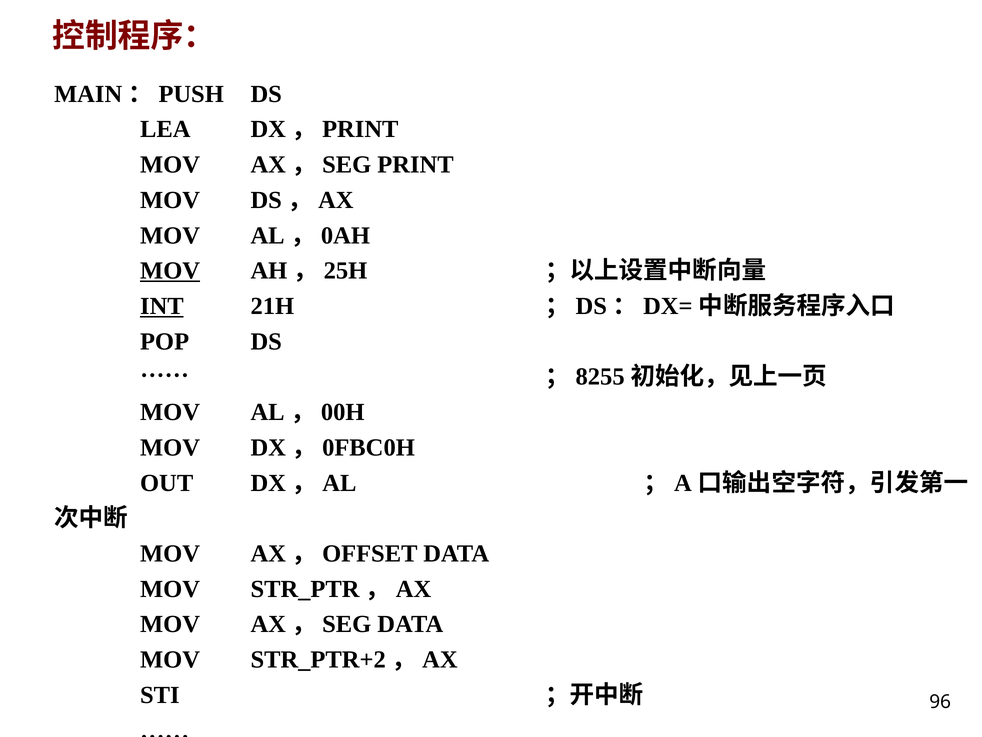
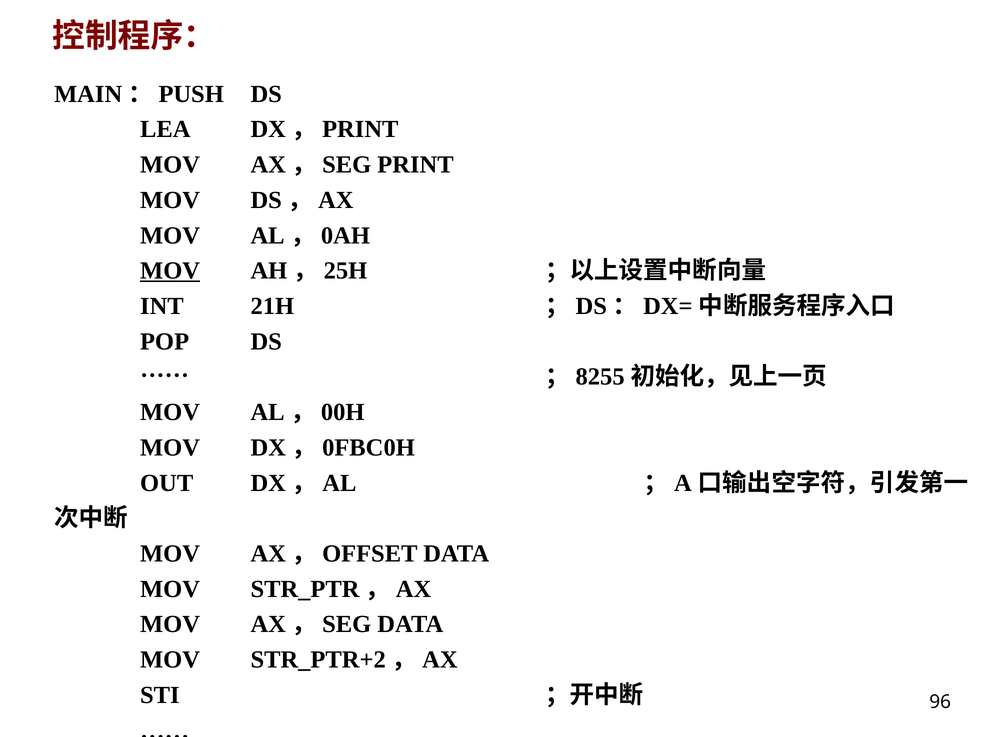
INT underline: present -> none (162, 306)
